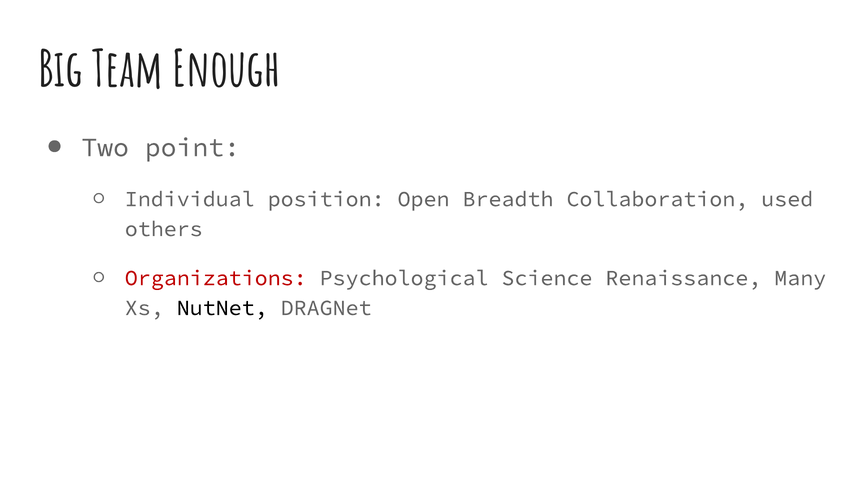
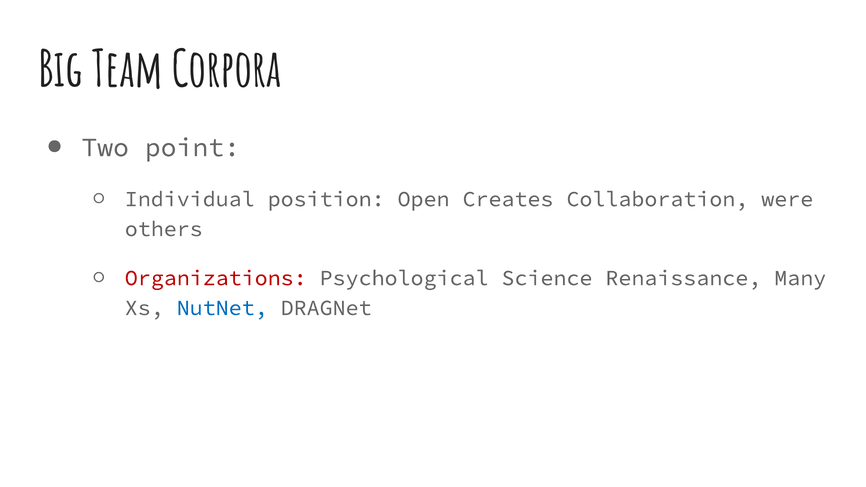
Enough: Enough -> Corpora (227, 70)
Breadth: Breadth -> Creates (508, 199)
used: used -> were (787, 199)
NutNet colour: black -> blue (222, 308)
